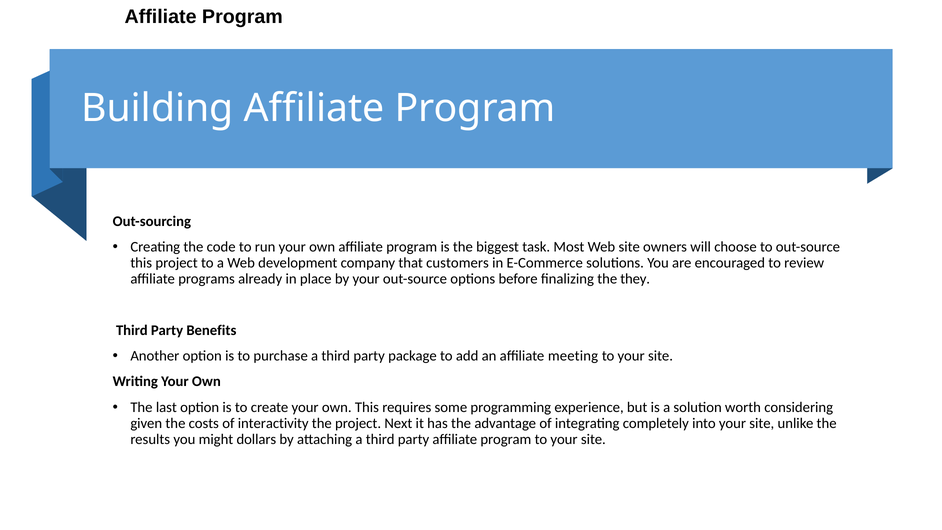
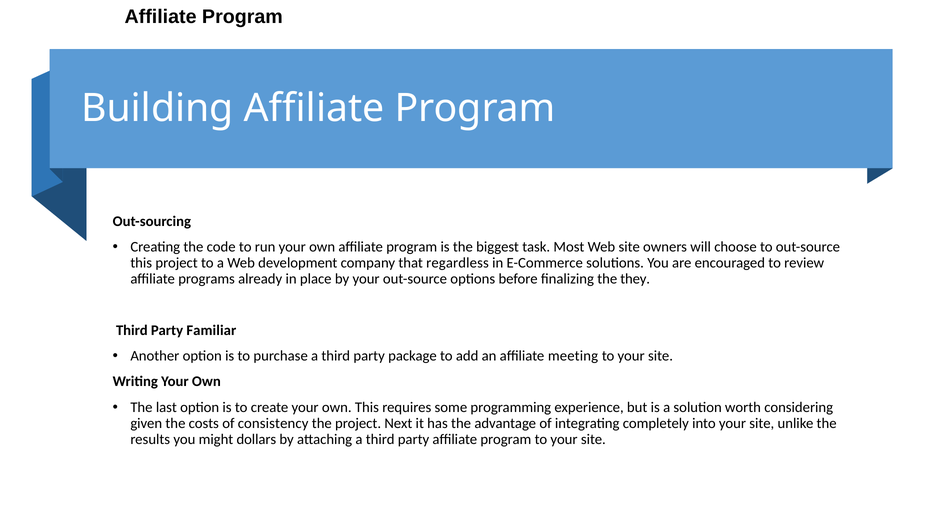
customers: customers -> regardless (457, 263)
Benefits: Benefits -> Familiar (211, 330)
interactivity: interactivity -> consistency (273, 423)
